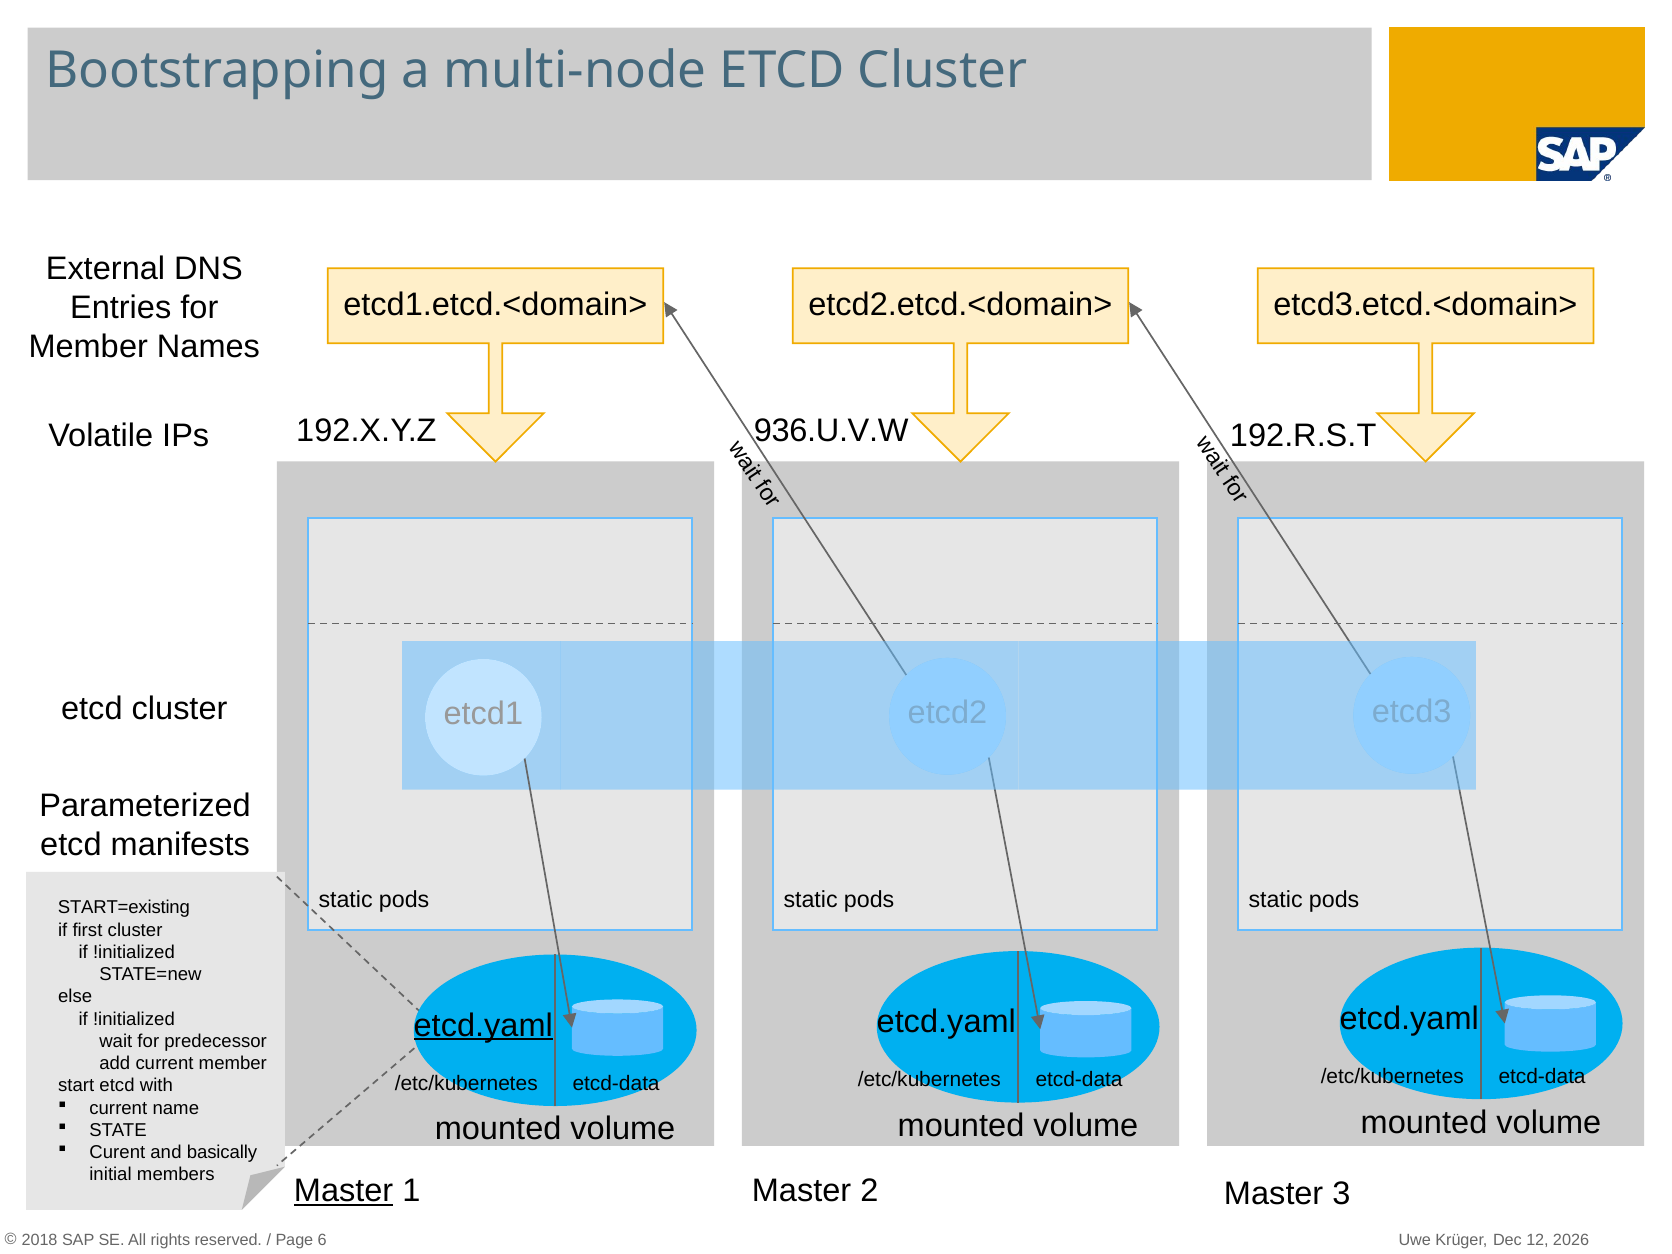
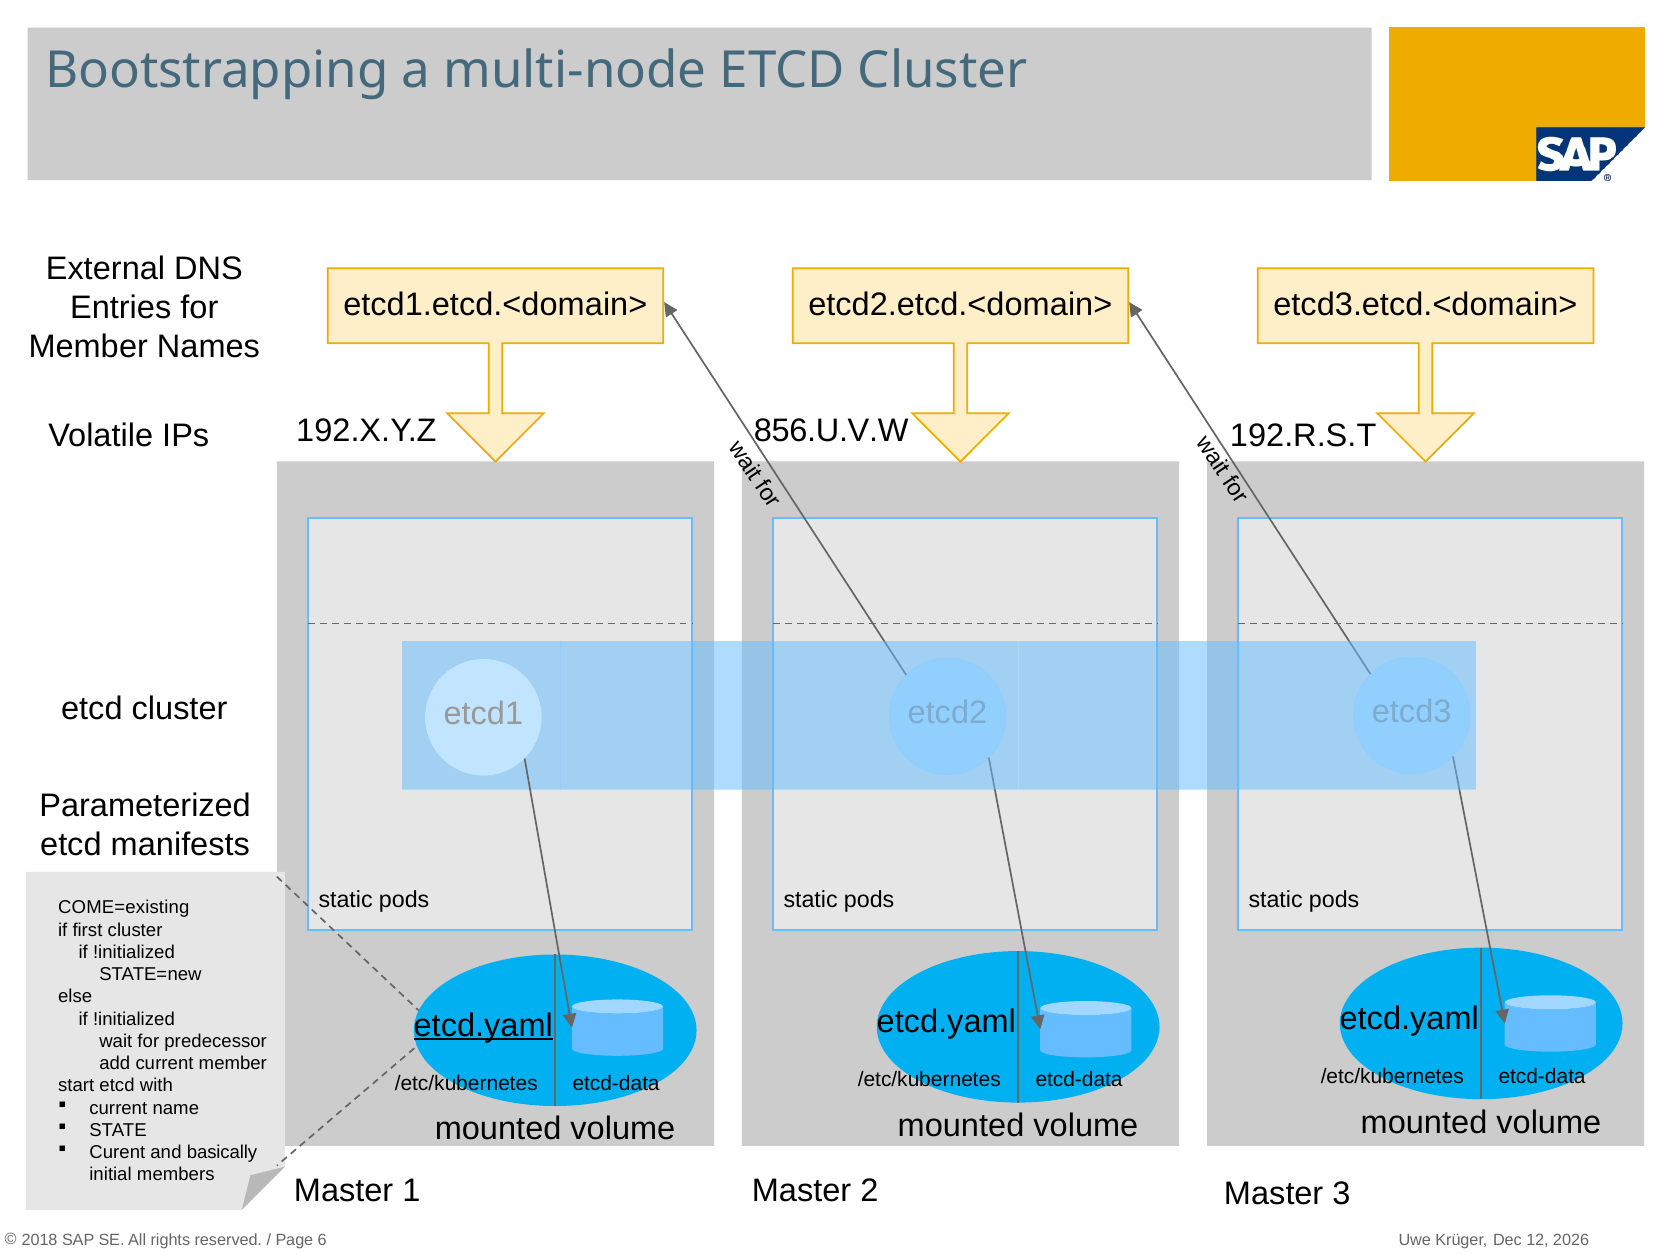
936.U.V.W: 936.U.V.W -> 856.U.V.W (831, 431)
START=existing: START=existing -> COME=existing (124, 908)
Master underline: present -> none (344, 1191)
